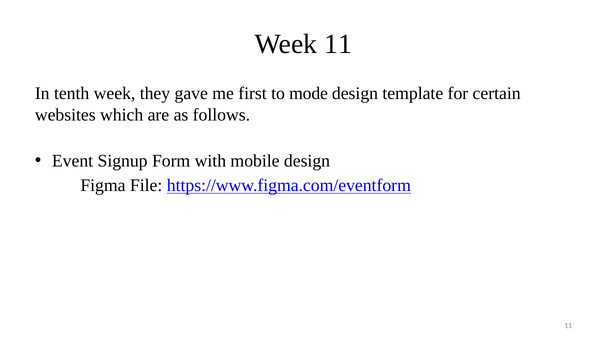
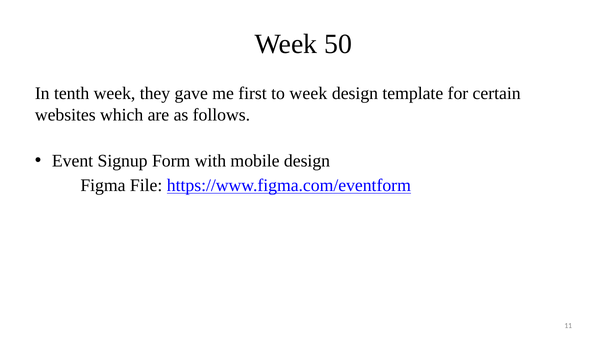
Week 11: 11 -> 50 (338, 44)
to mode: mode -> week (308, 94)
